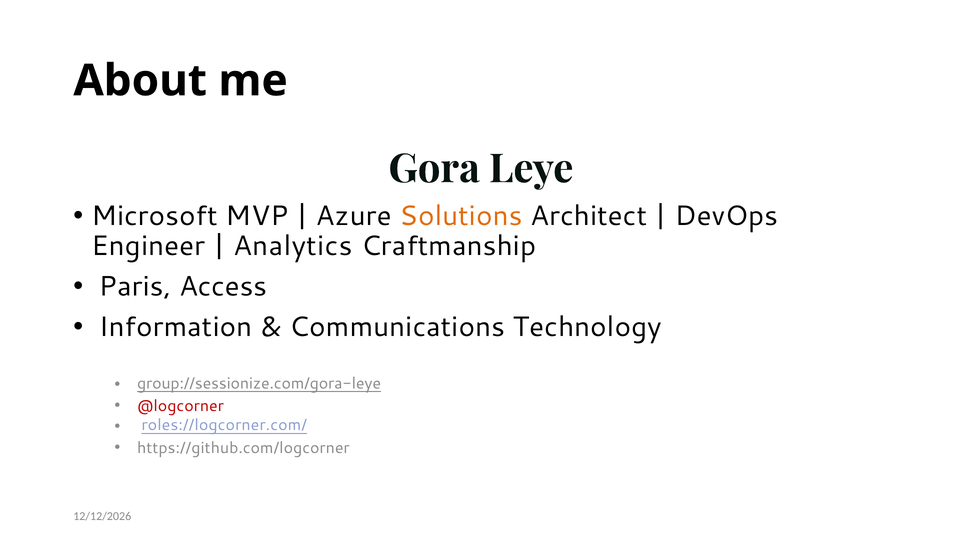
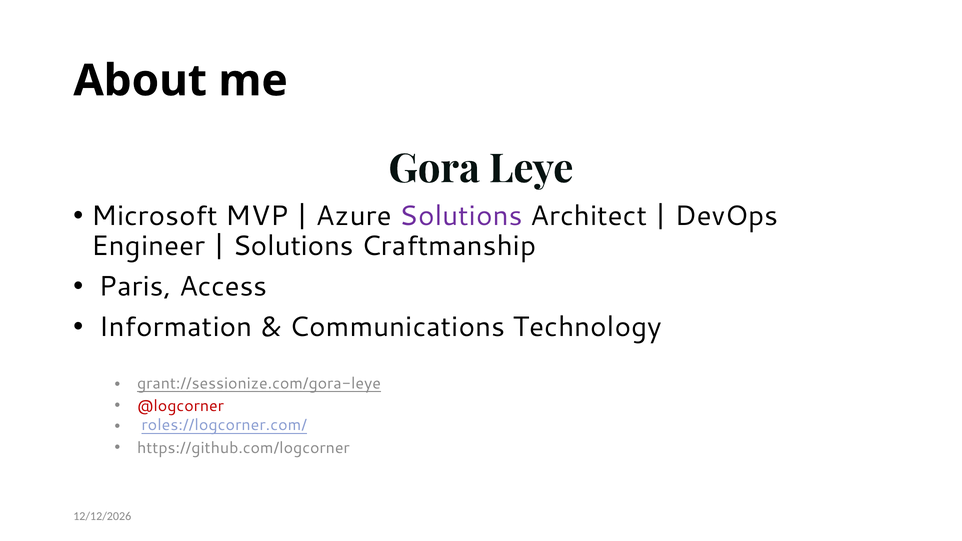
Solutions colour: orange -> purple (461, 216)
Analytics: Analytics -> Solutions (293, 246)
group://sessionize.com/gora-leye: group://sessionize.com/gora-leye -> grant://sessionize.com/gora-leye (259, 383)
